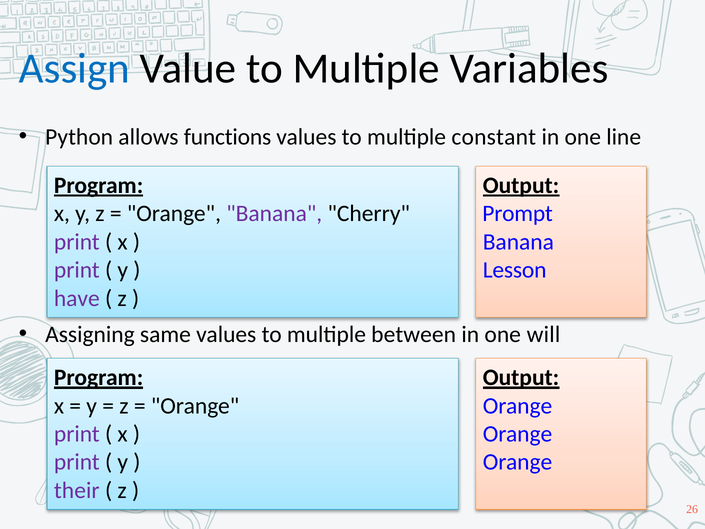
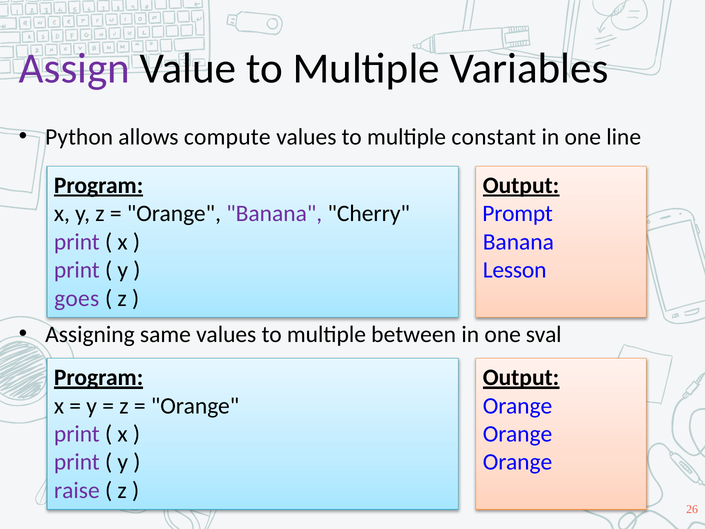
Assign colour: blue -> purple (74, 68)
functions: functions -> compute (227, 137)
have: have -> goes (77, 298)
will: will -> sval (544, 334)
their: their -> raise (77, 490)
